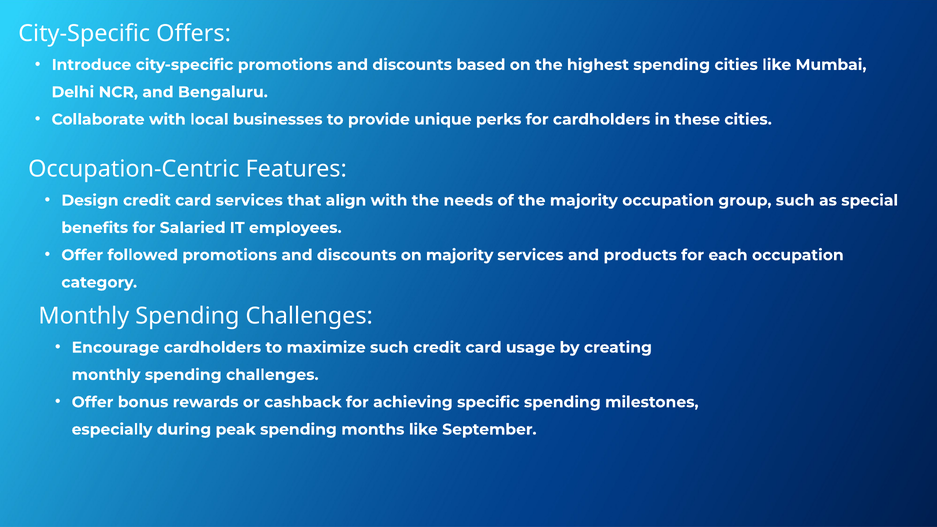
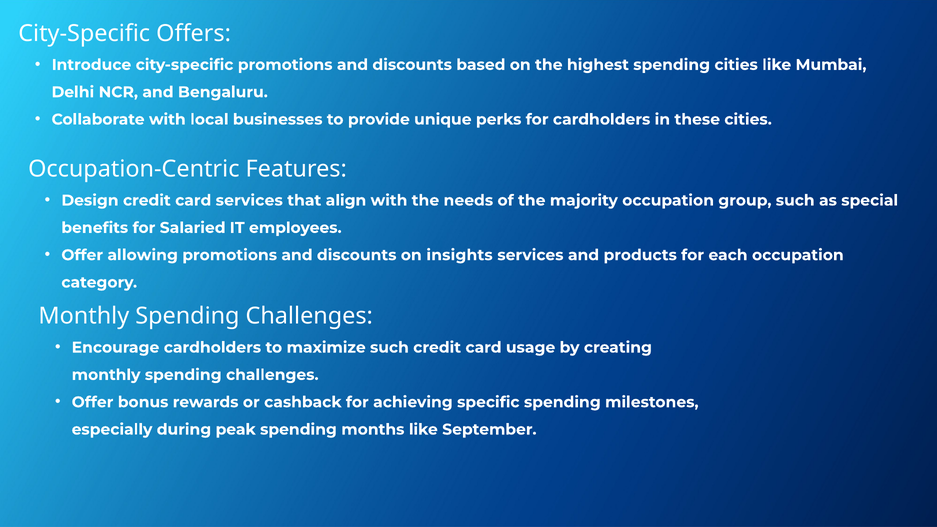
followed: followed -> allowing (143, 255)
on majority: majority -> insights (460, 255)
